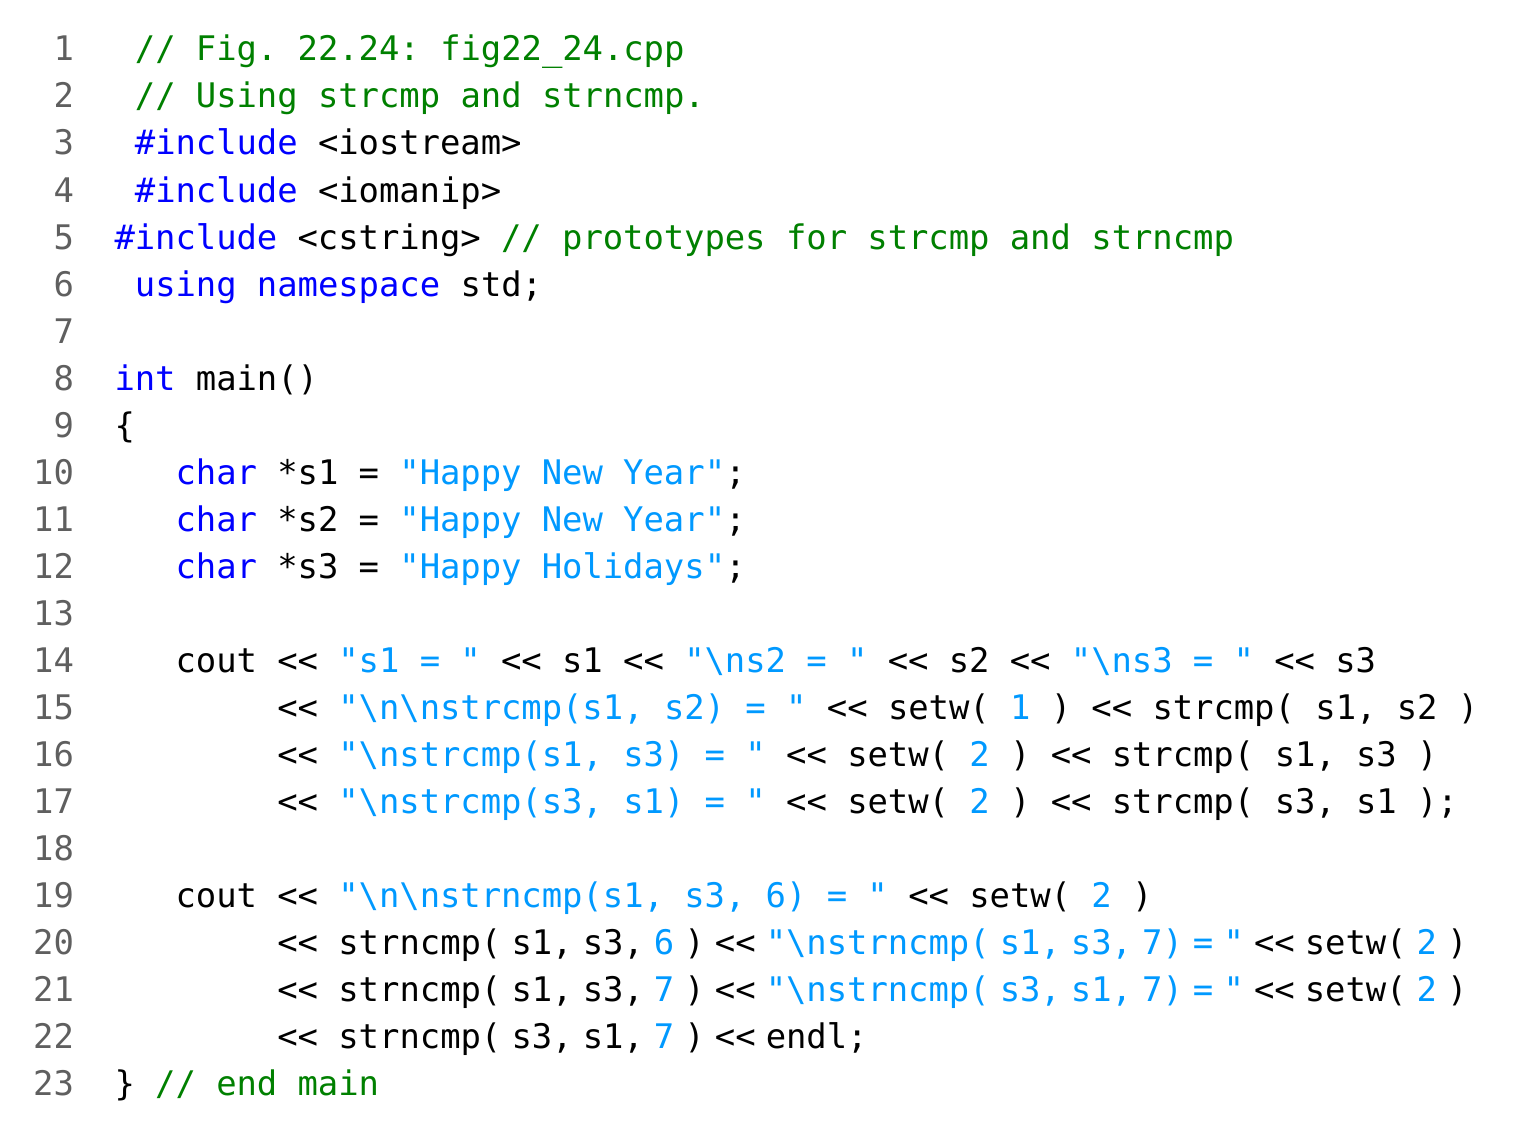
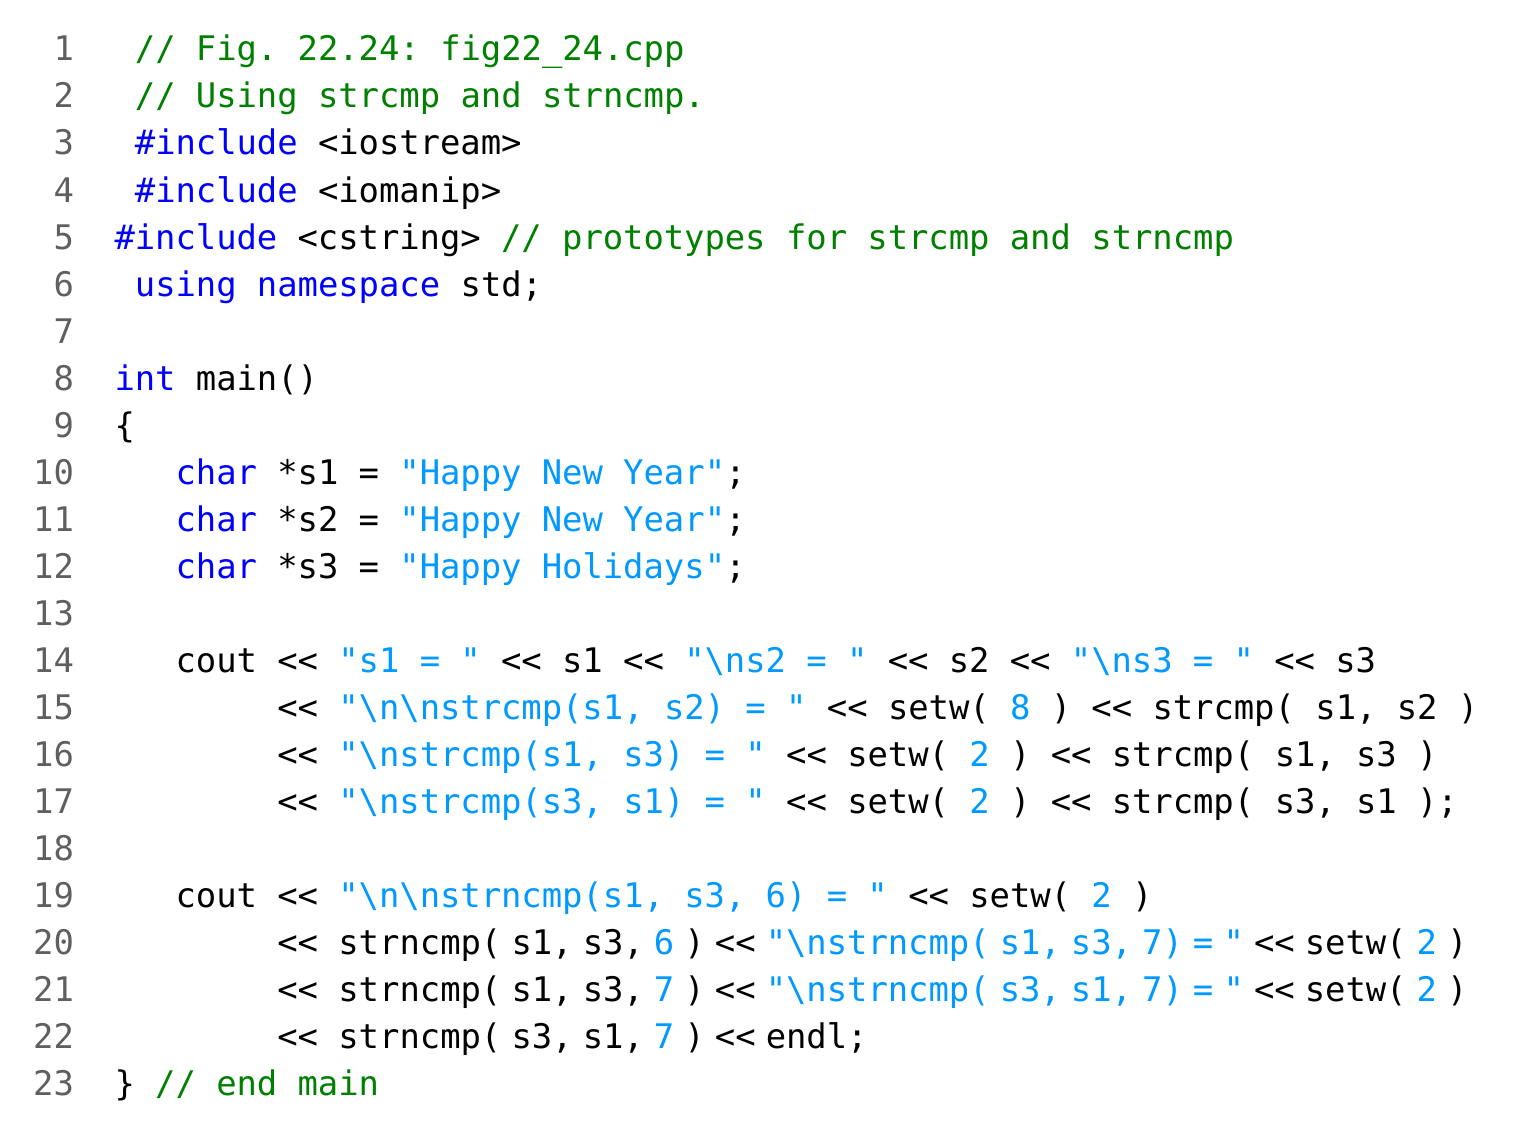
1: 1 -> 8 (1020, 708)
